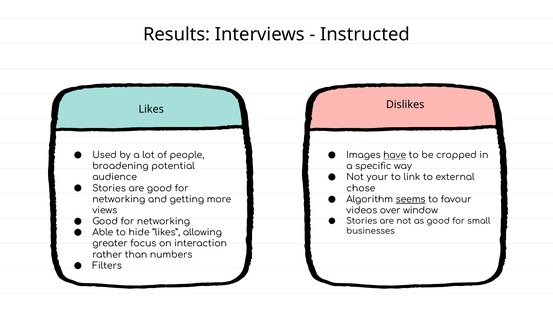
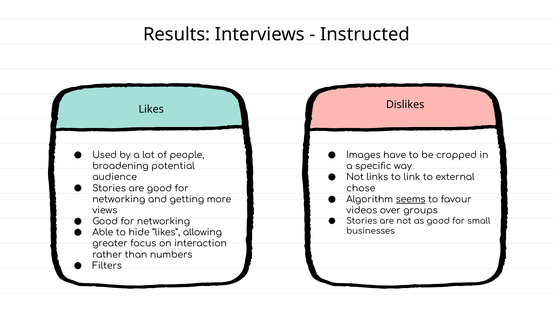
have underline: present -> none (395, 155)
your: your -> links (377, 177)
window: window -> groups (420, 210)
